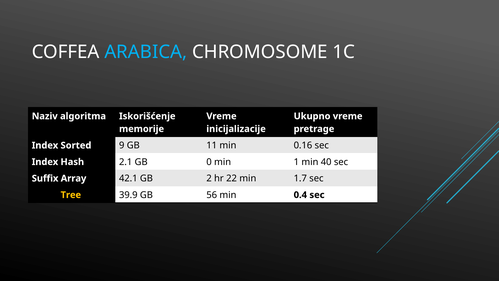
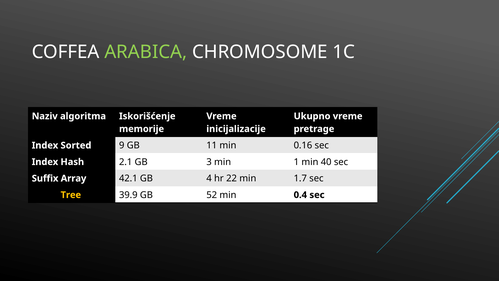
ARABICA colour: light blue -> light green (146, 52)
0: 0 -> 3 (209, 162)
2: 2 -> 4 (209, 178)
56: 56 -> 52 (212, 195)
